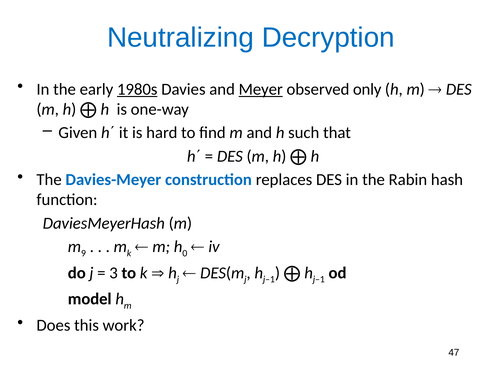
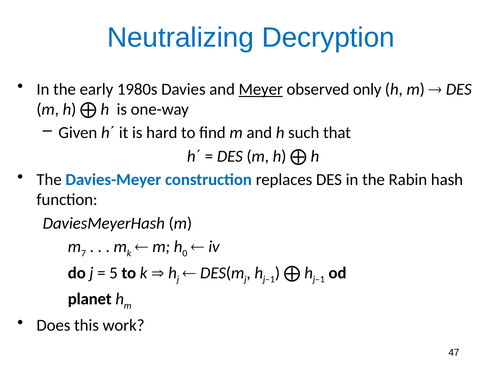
1980s underline: present -> none (137, 89)
9: 9 -> 7 (83, 253)
3: 3 -> 5 (114, 272)
model: model -> planet (90, 299)
